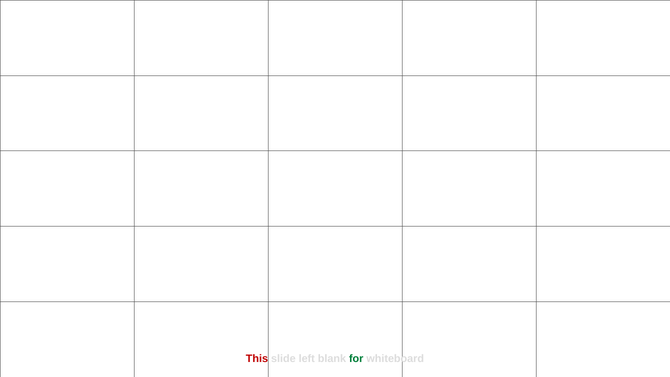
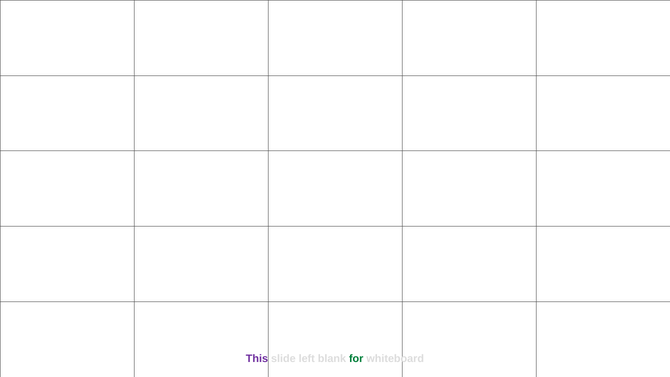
This colour: red -> purple (257, 359)
